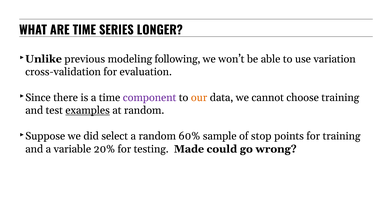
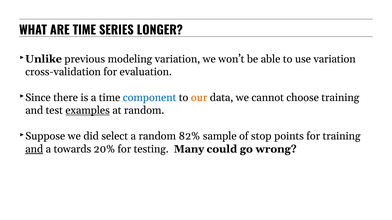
modeling following: following -> variation (177, 59)
component colour: purple -> blue (150, 98)
60%: 60% -> 82% (189, 136)
and underline: none -> present (34, 149)
variable: variable -> towards (72, 149)
Made: Made -> Many (189, 149)
